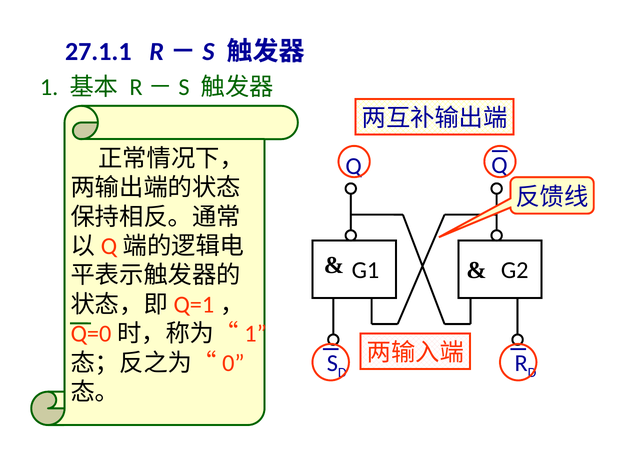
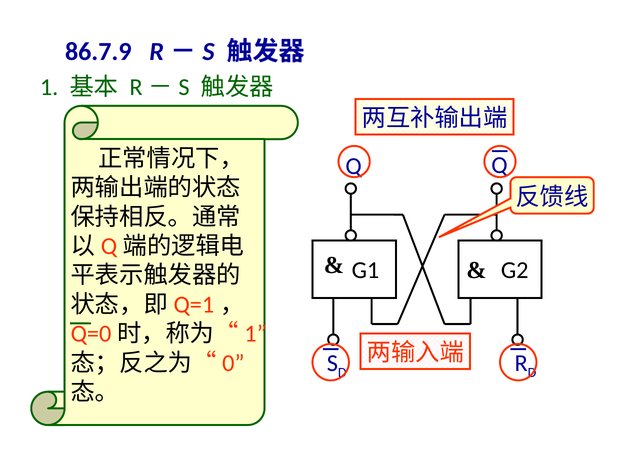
27.1.1: 27.1.1 -> 86.7.9 (98, 52)
